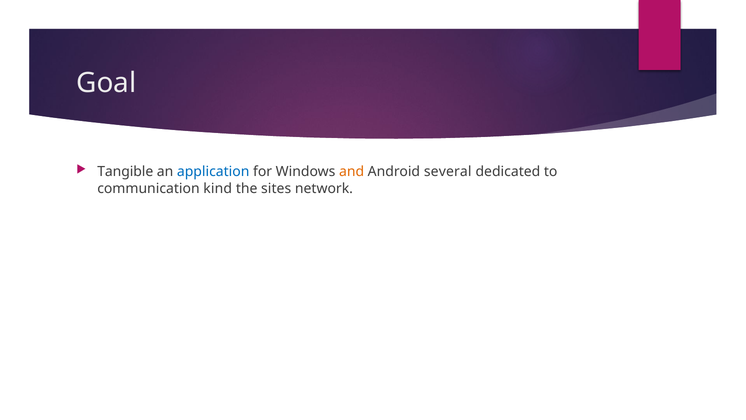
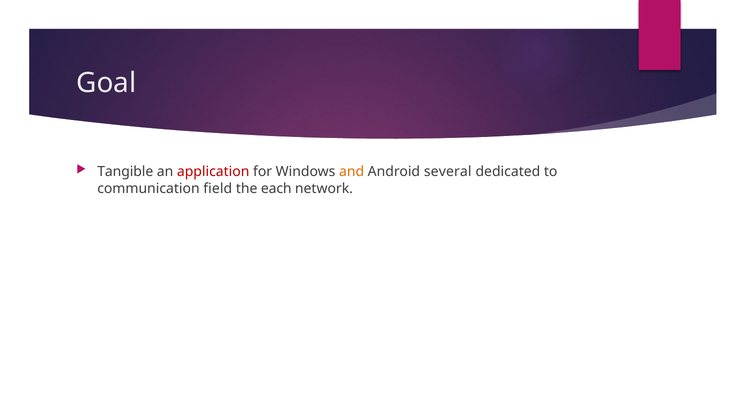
application colour: blue -> red (213, 171)
kind: kind -> field (218, 188)
sites: sites -> each (276, 188)
